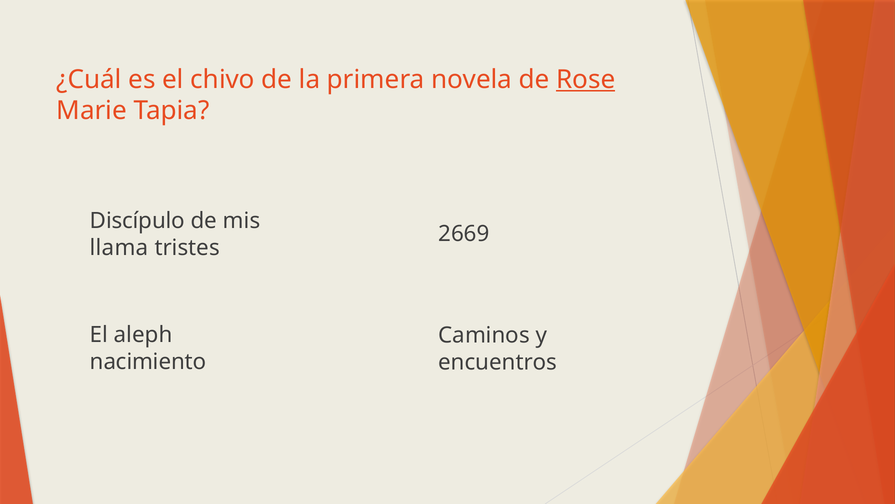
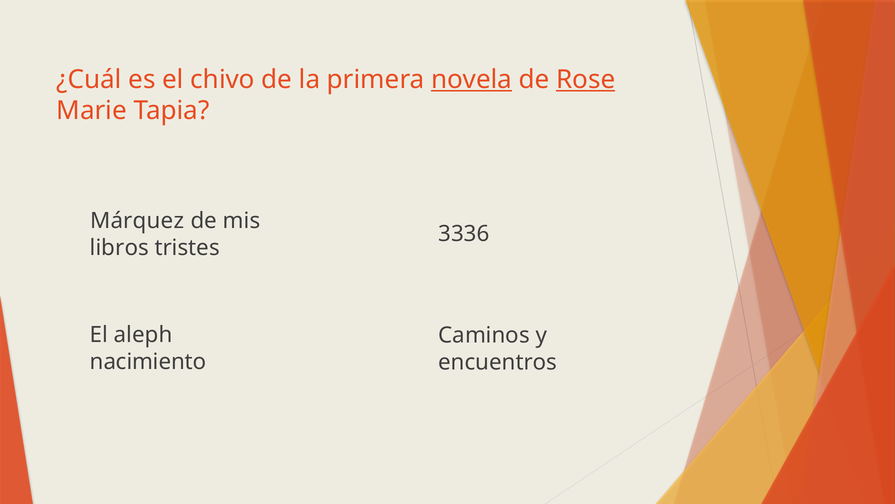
novela underline: none -> present (472, 79)
Discípulo: Discípulo -> Márquez (137, 221)
2669: 2669 -> 3336 (464, 234)
llama: llama -> libros (119, 247)
